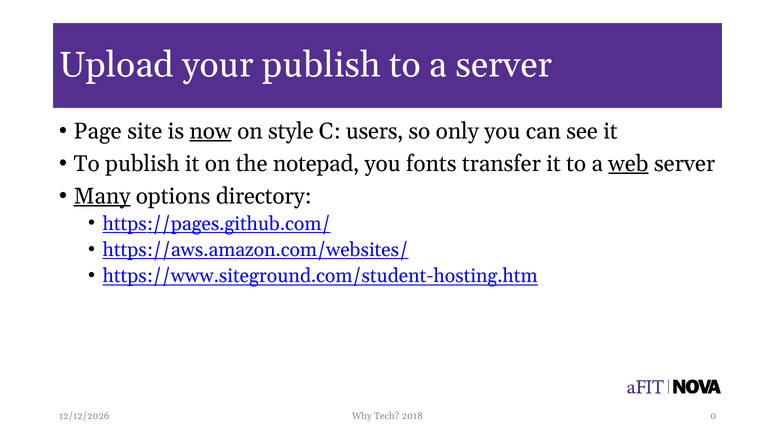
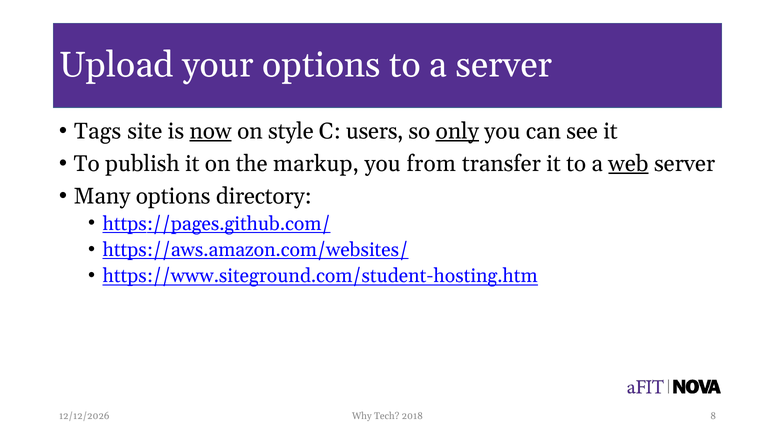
your publish: publish -> options (322, 65)
Page: Page -> Tags (98, 131)
only underline: none -> present (457, 131)
notepad: notepad -> markup (316, 164)
fonts: fonts -> from (431, 164)
Many underline: present -> none (102, 196)
0: 0 -> 8 (713, 416)
